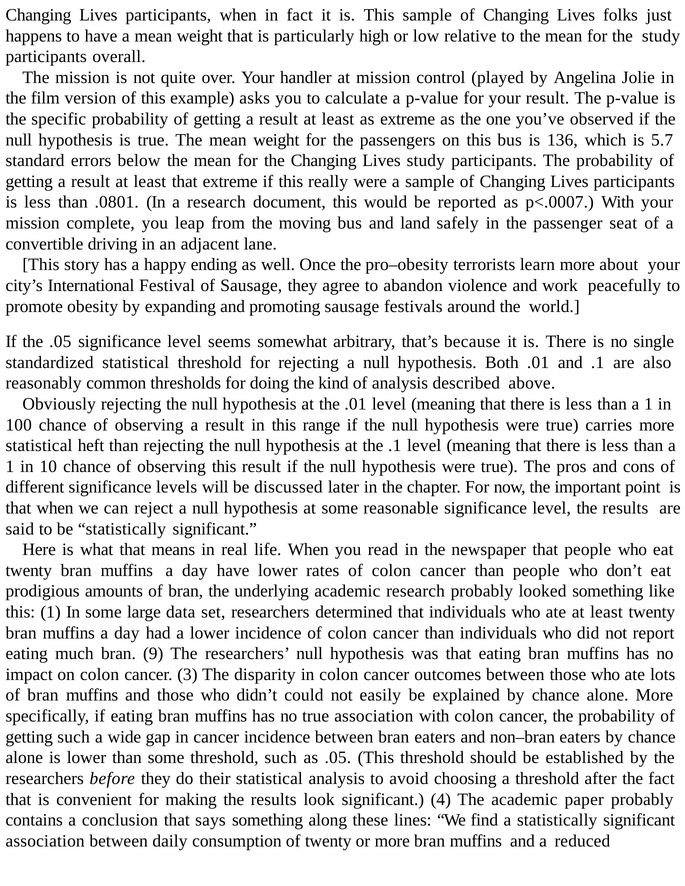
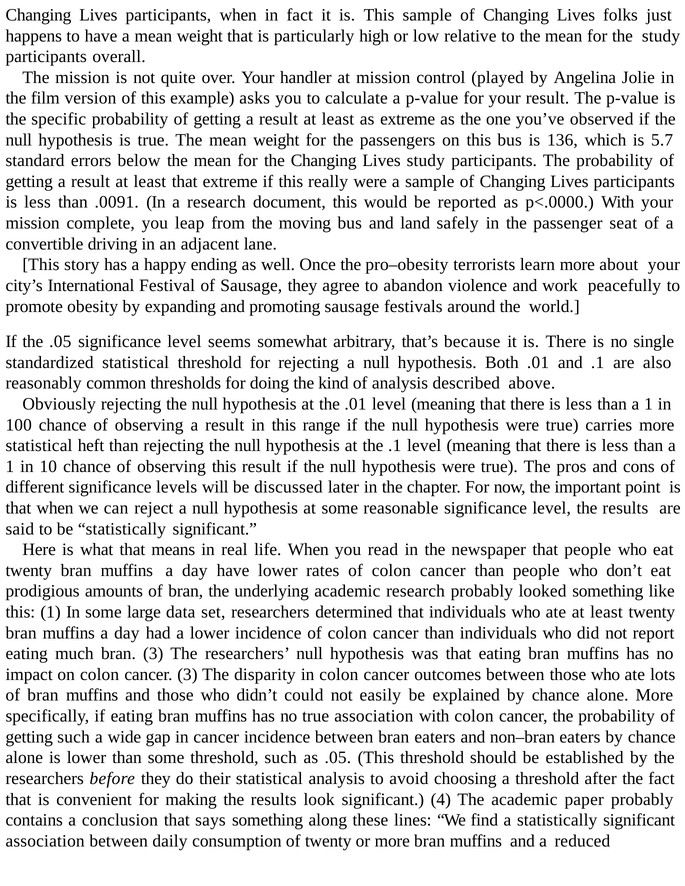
.0801: .0801 -> .0091 (117, 202)
p<.0007: p<.0007 -> p<.0000 (560, 202)
bran 9: 9 -> 3 (153, 654)
